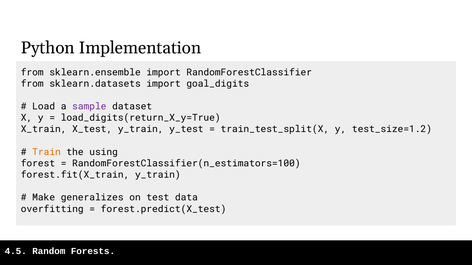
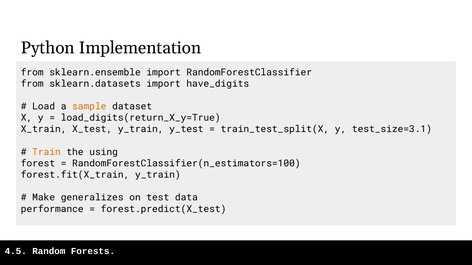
goal_digits: goal_digits -> have_digits (218, 84)
sample colour: purple -> orange (89, 107)
test_size=1.2: test_size=1.2 -> test_size=3.1 (392, 129)
overfitting: overfitting -> performance (52, 209)
